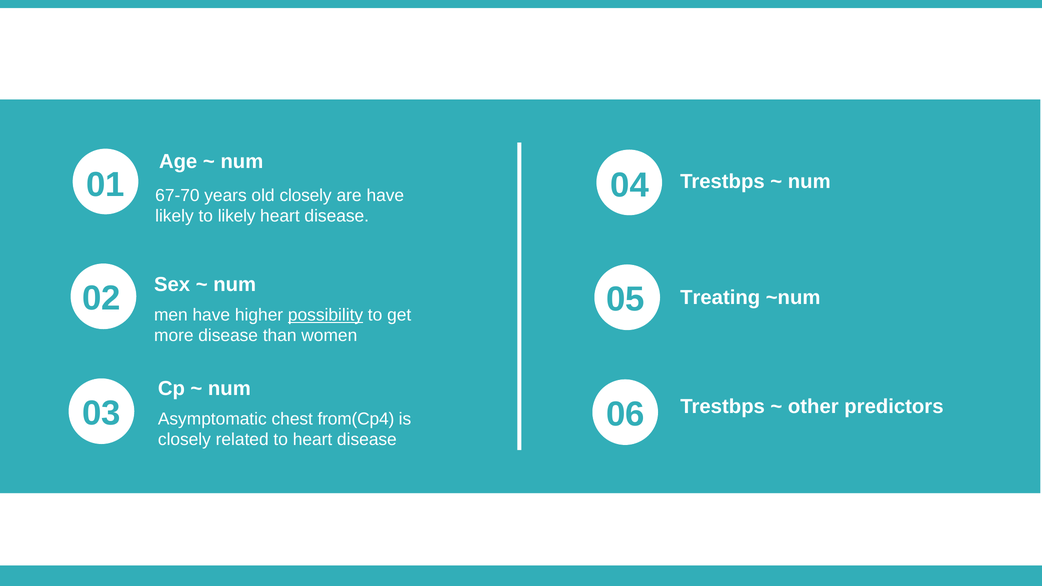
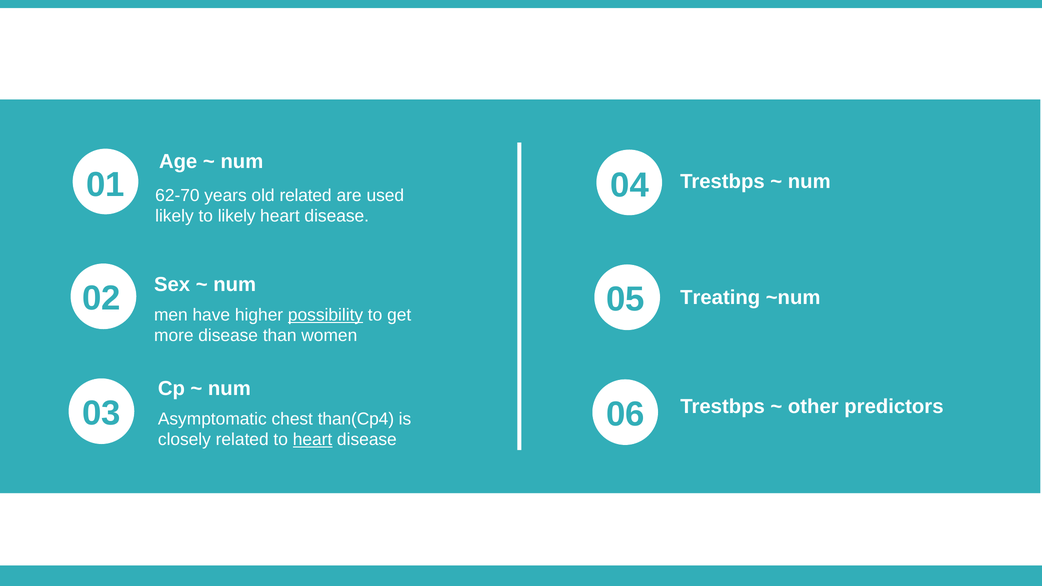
67-70: 67-70 -> 62-70 (177, 195)
old closely: closely -> related (306, 195)
are have: have -> used (385, 195)
from(Cp4: from(Cp4 -> than(Cp4 (356, 419)
heart underline: none -> present (313, 440)
